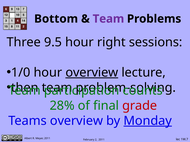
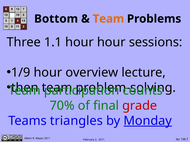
Team colour: purple -> orange (108, 19)
9.5: 9.5 -> 1.1 (53, 42)
hour right: right -> hour (111, 42)
1/0: 1/0 -> 1/9 (21, 73)
overview underline: present -> none (92, 73)
28%: 28% -> 70% (62, 106)
Teams overview: overview -> triangles (76, 121)
